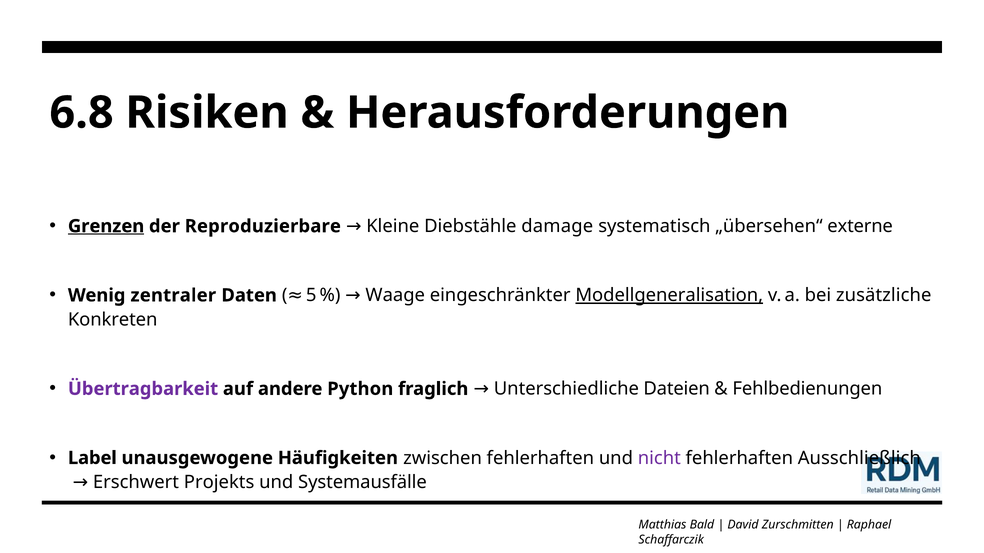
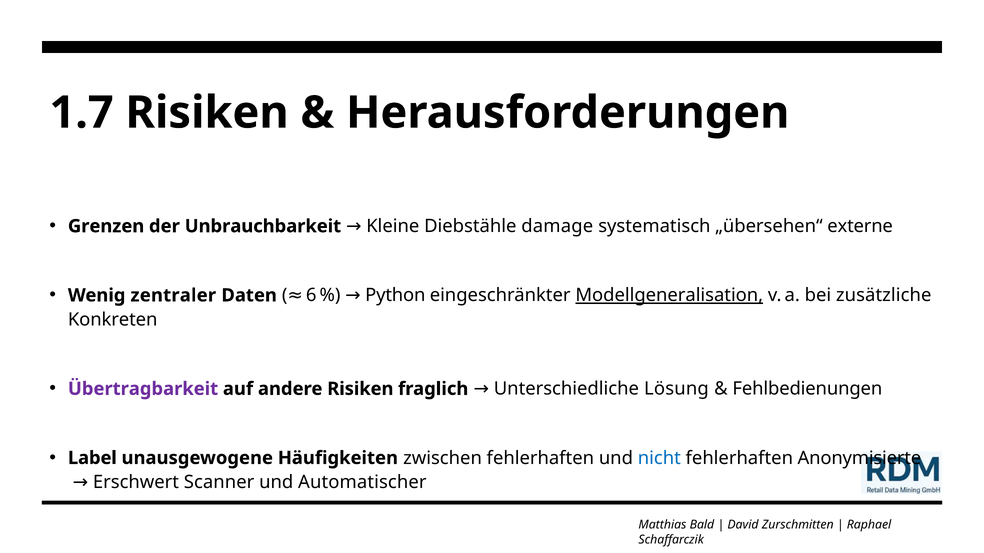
6.8: 6.8 -> 1.7 (82, 113)
Grenzen underline: present -> none (106, 226)
Reproduzierbare: Reproduzierbare -> Unbrauchbarkeit (263, 226)
5: 5 -> 6 (311, 296)
Waage: Waage -> Python (395, 296)
andere Python: Python -> Risiken (360, 389)
Dateien: Dateien -> Lösung (676, 389)
nicht colour: purple -> blue (659, 458)
Ausschließlich: Ausschließlich -> Anonymisierte (859, 458)
Projekts: Projekts -> Scanner (219, 483)
Systemausfälle: Systemausfälle -> Automatischer (362, 483)
